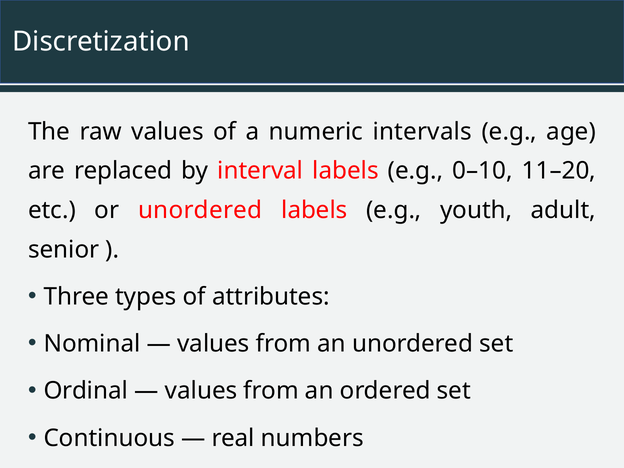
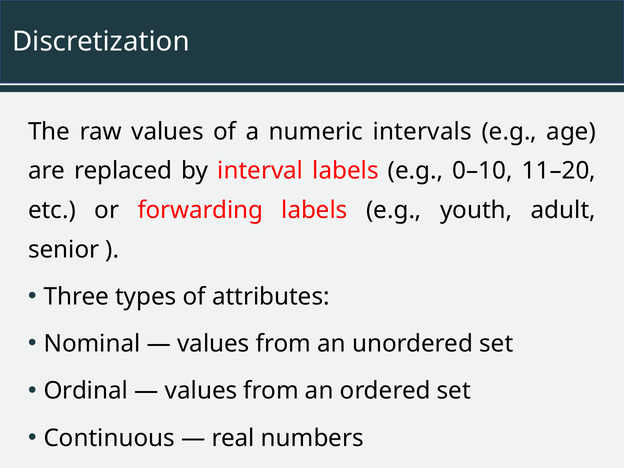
or unordered: unordered -> forwarding (200, 210)
